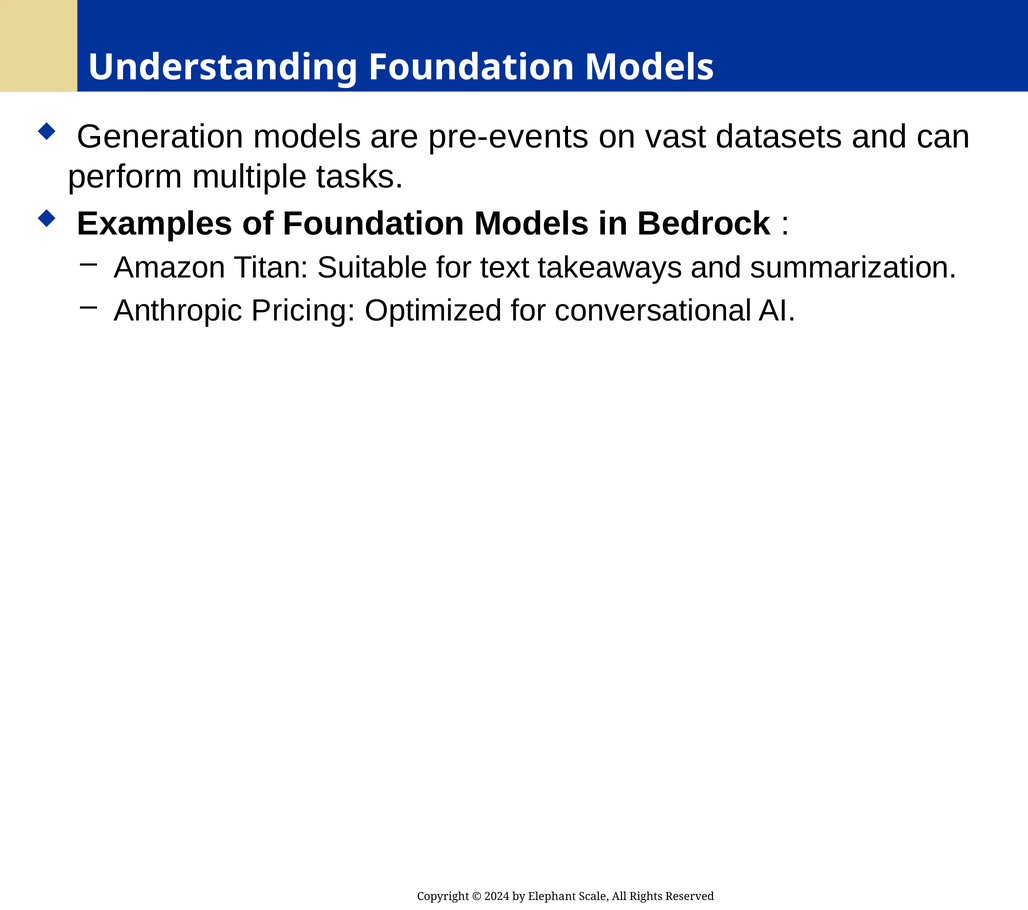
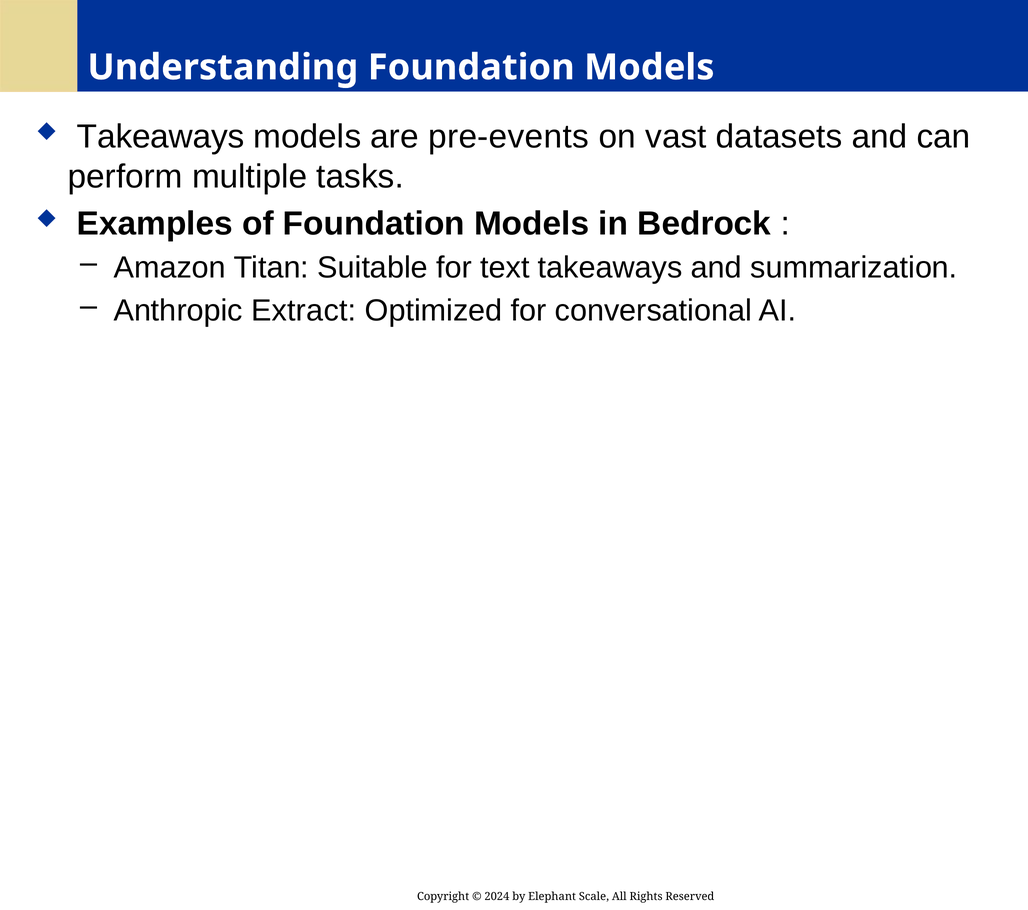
Generation: Generation -> Takeaways (161, 137)
Pricing: Pricing -> Extract (304, 311)
